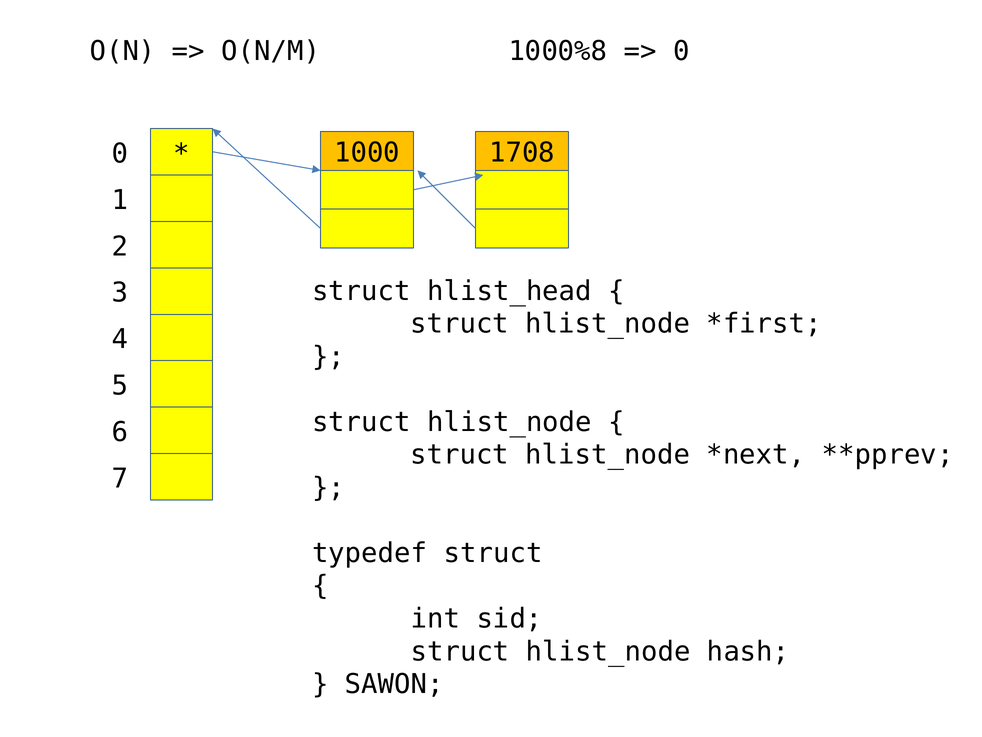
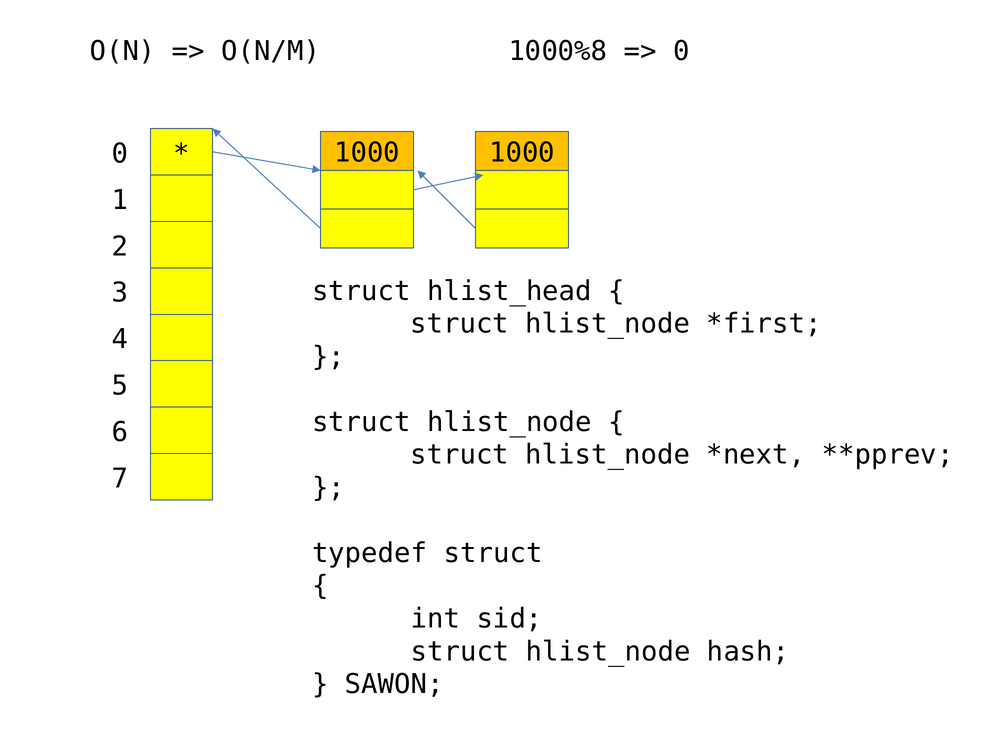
1708: 1708 -> 1000 (522, 153)
